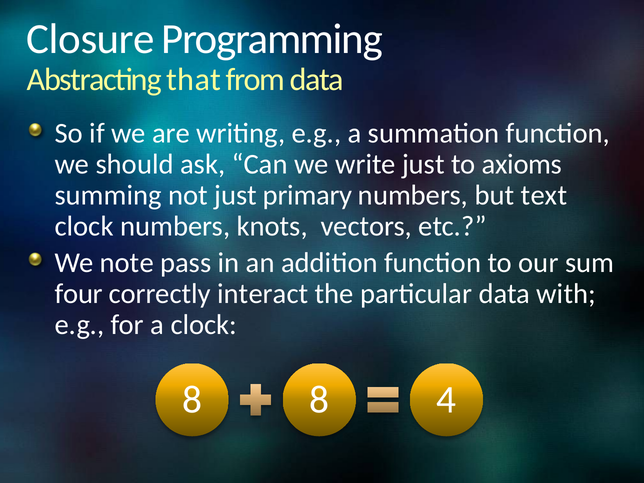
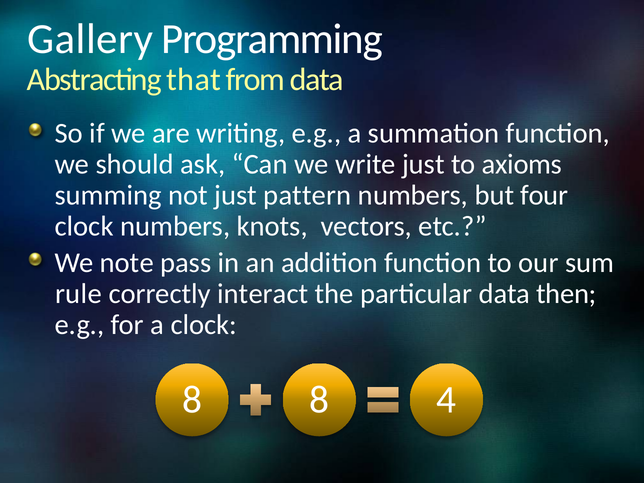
Closure: Closure -> Gallery (90, 39)
primary: primary -> pattern (307, 195)
text: text -> four (544, 195)
four: four -> rule (78, 294)
with: with -> then (566, 294)
